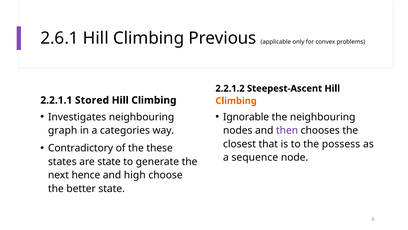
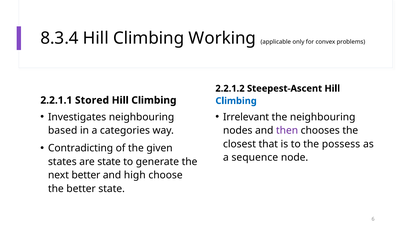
2.6.1: 2.6.1 -> 8.3.4 (60, 38)
Previous: Previous -> Working (222, 38)
Climbing colour: orange -> blue (236, 101)
Ignorable: Ignorable -> Irrelevant (246, 117)
graph: graph -> based (63, 130)
Contradictory: Contradictory -> Contradicting (81, 148)
these: these -> given (160, 148)
next hence: hence -> better (86, 175)
